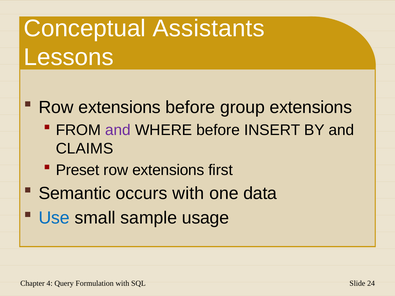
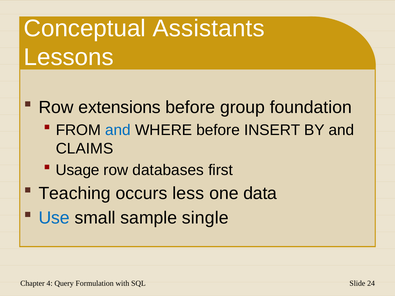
group extensions: extensions -> foundation (311, 107)
and colour: purple -> blue (118, 130)
Preset: Preset -> Usage (78, 170)
extensions: extensions -> databases (168, 170)
Semantic: Semantic -> Teaching (75, 194)
occurs with: with -> less (188, 194)
usage: usage -> single (205, 218)
